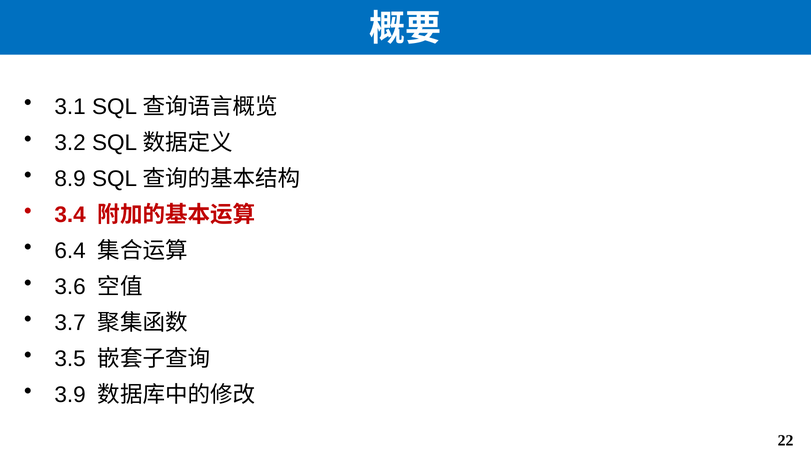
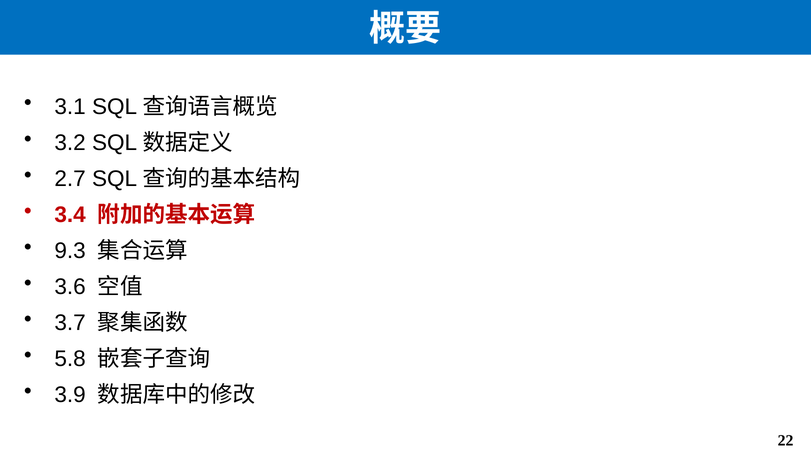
8.9: 8.9 -> 2.7 (70, 179)
6.4: 6.4 -> 9.3 (70, 251)
3.5: 3.5 -> 5.8 (70, 359)
